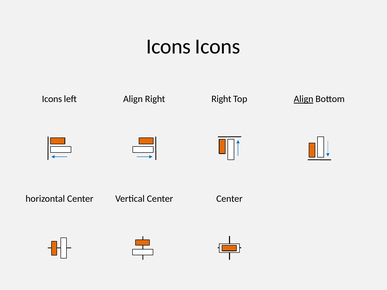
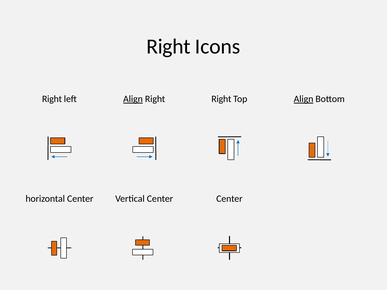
Icons: Icons -> Right (168, 47)
Icons: Icons -> Right (52, 99)
Align underline: none -> present (133, 99)
